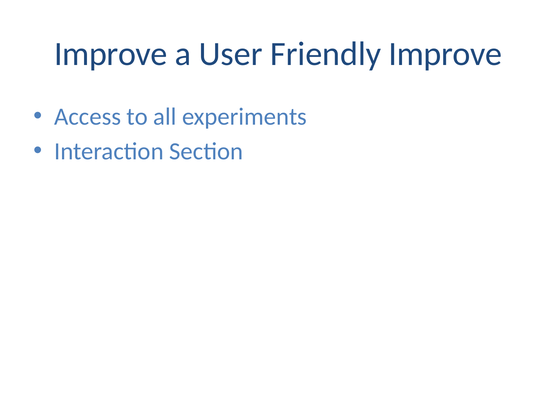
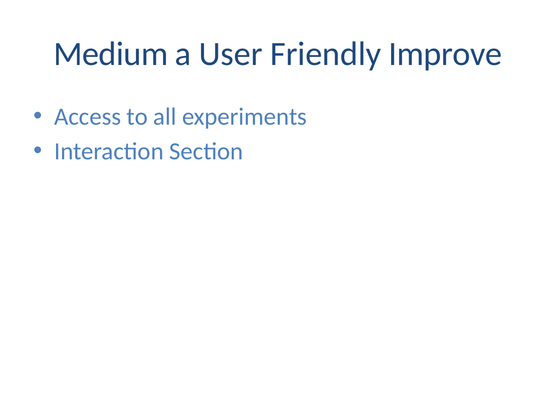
Improve: Improve -> Medium (111, 54)
